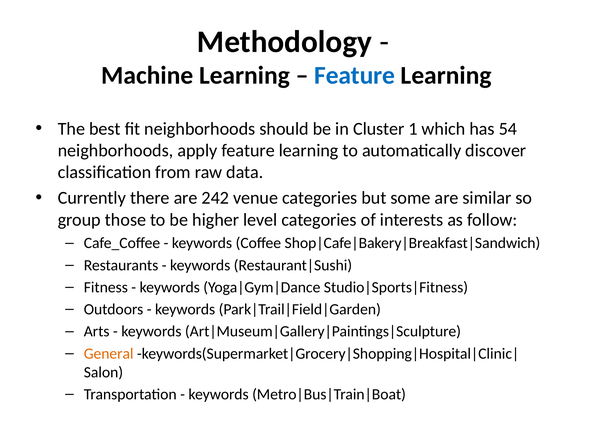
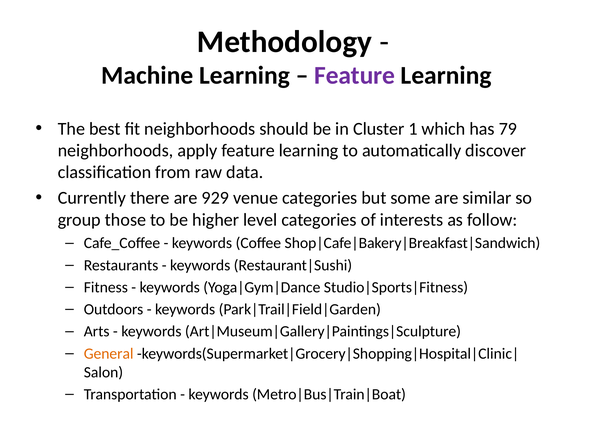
Feature colour: blue -> purple (355, 75)
54: 54 -> 79 (508, 129)
242: 242 -> 929 (215, 198)
